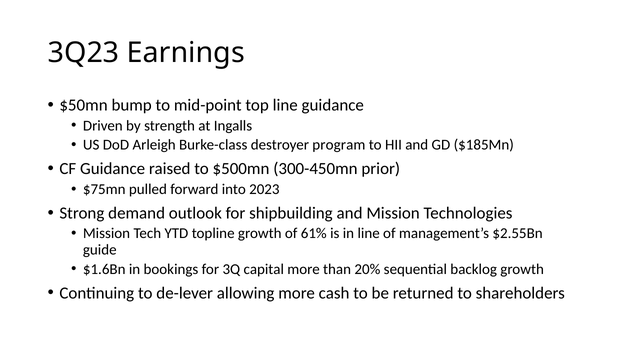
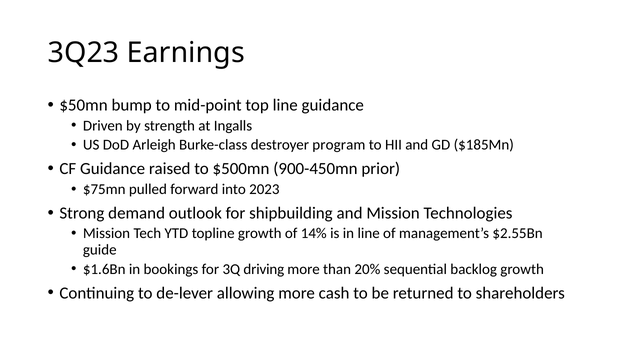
300-450mn: 300-450mn -> 900-450mn (315, 169)
61%: 61% -> 14% (314, 234)
capital: capital -> driving (264, 269)
